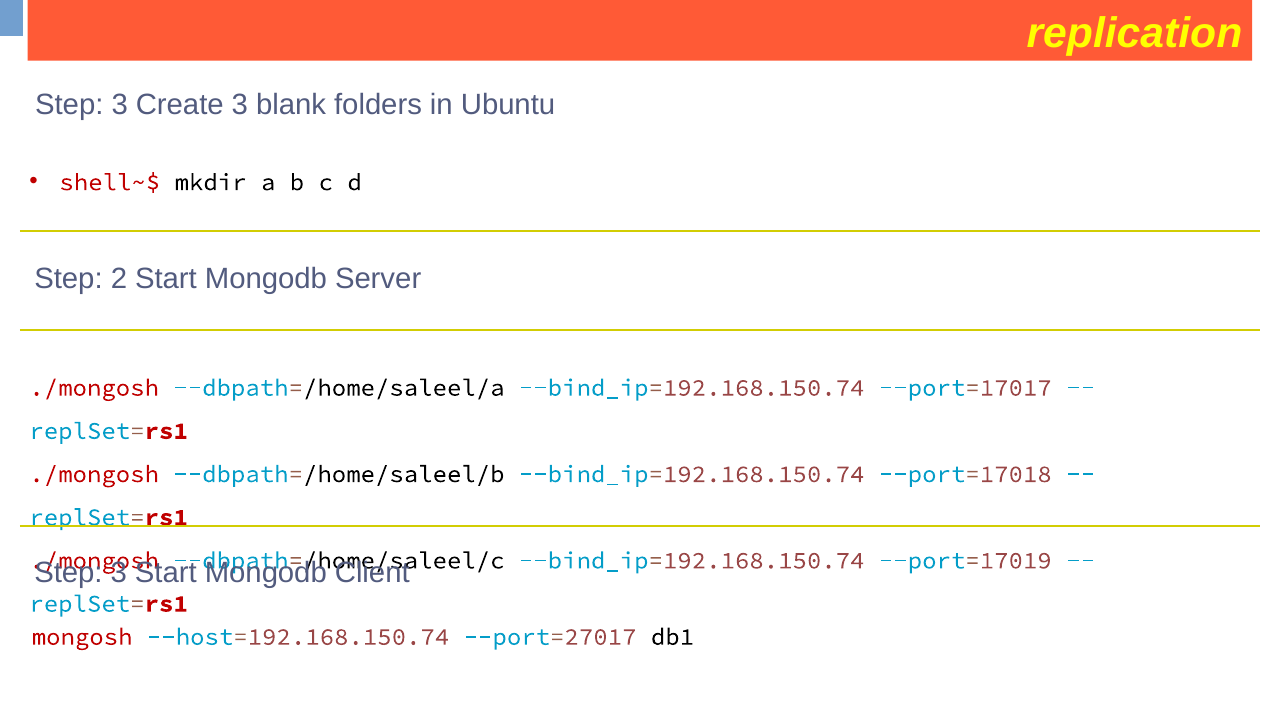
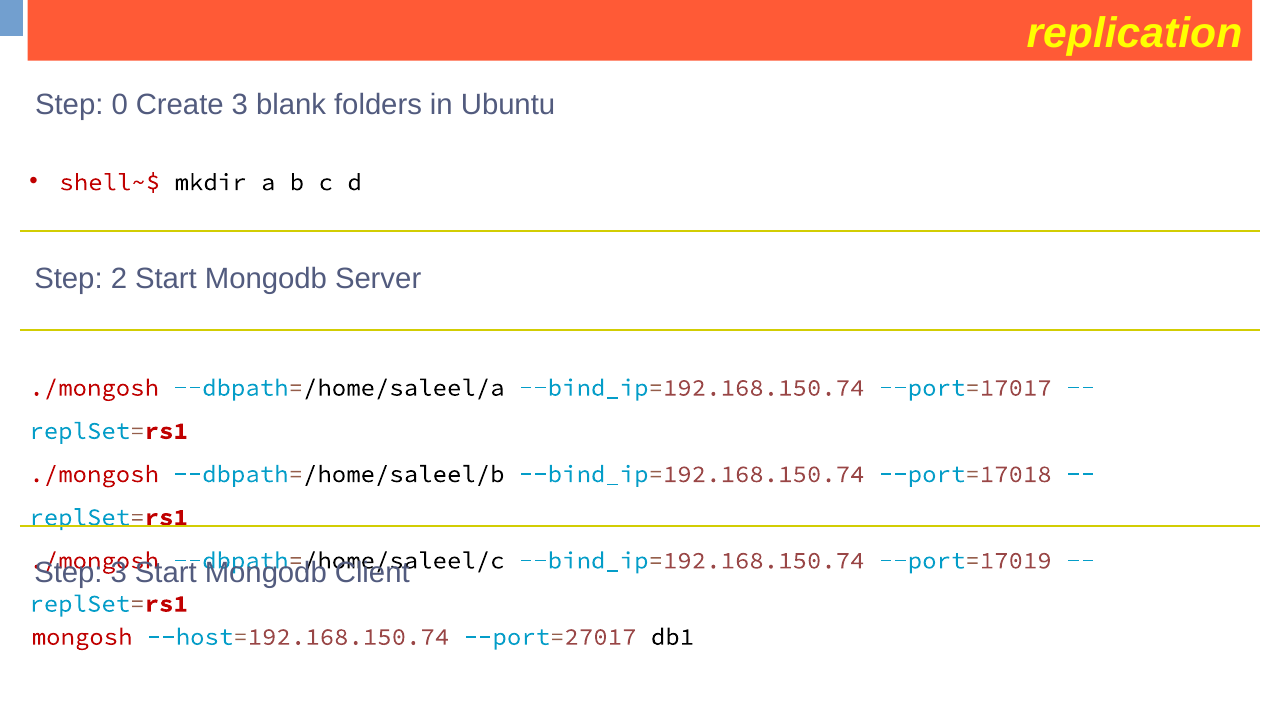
3: 3 -> 0 (120, 105)
